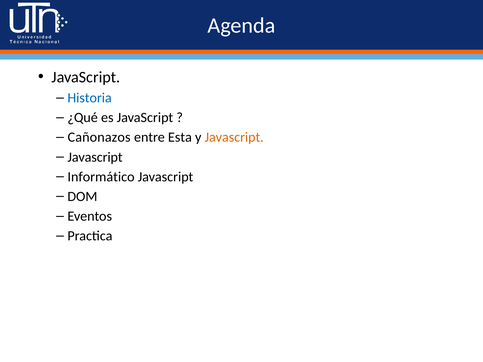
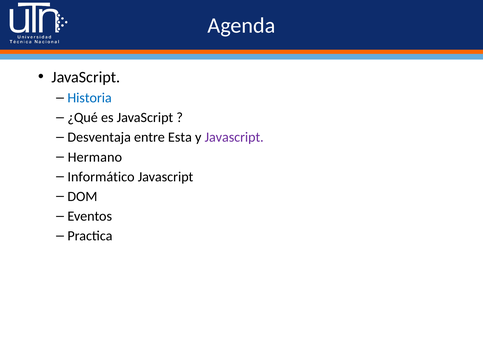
Cañonazos: Cañonazos -> Desventaja (99, 137)
Javascript colour: orange -> purple (234, 137)
Javascript: Javascript -> Hermano (95, 157)
